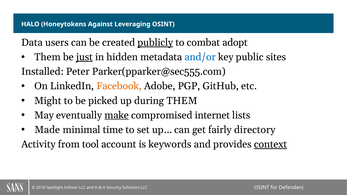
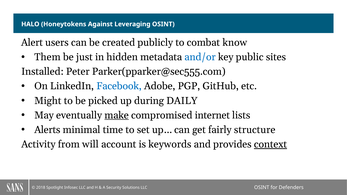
Data: Data -> Alert (32, 43)
publicly underline: present -> none (155, 43)
adopt: adopt -> know (235, 43)
just underline: present -> none (84, 57)
Facebook colour: orange -> blue (119, 86)
during THEM: THEM -> DAILY (182, 101)
Made: Made -> Alerts (47, 130)
directory: directory -> structure (255, 130)
tool: tool -> will (90, 144)
